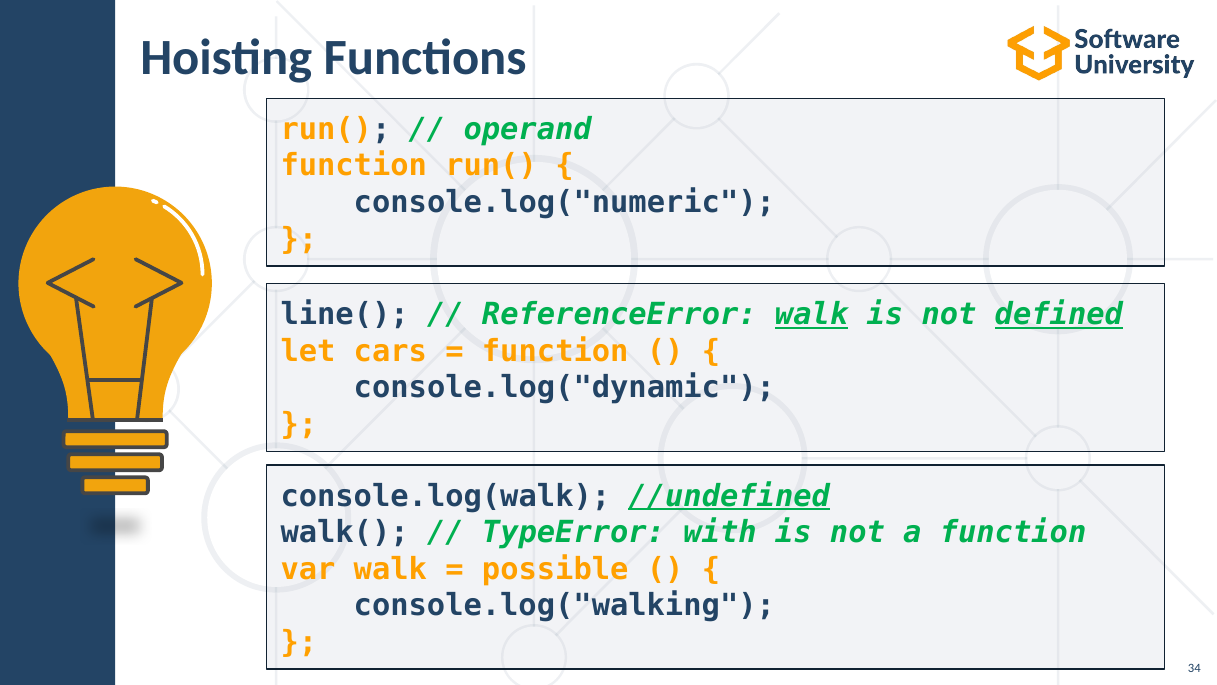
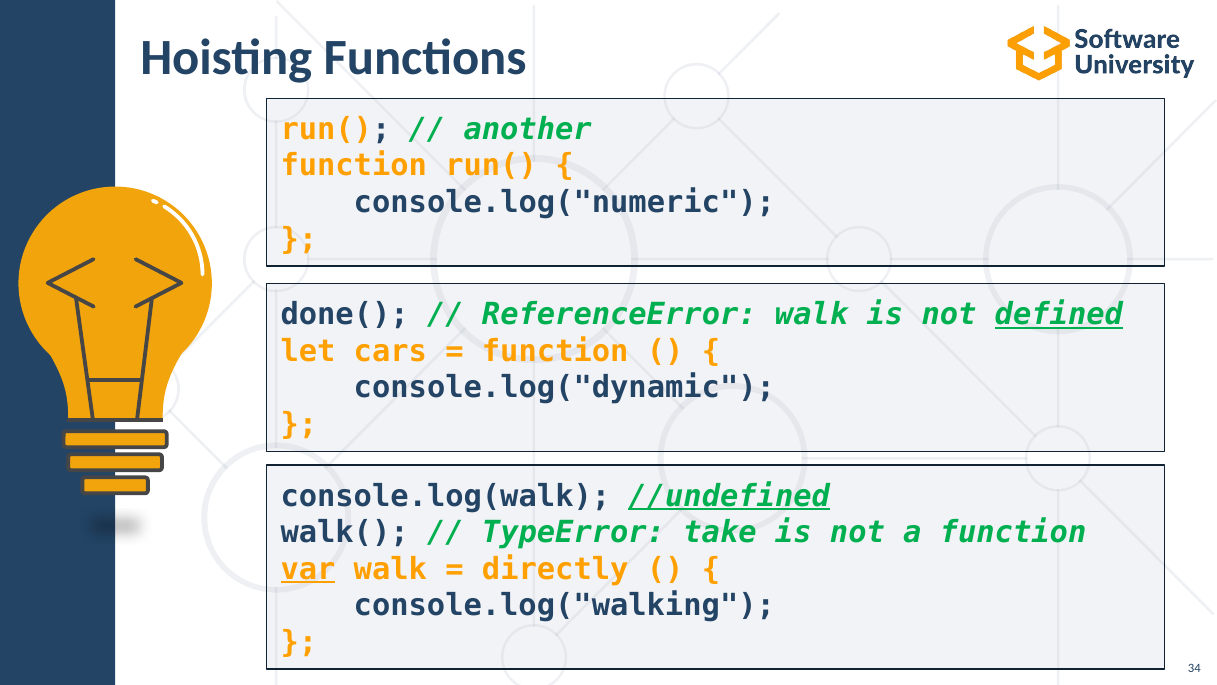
operand: operand -> another (528, 129)
line(: line( -> done( (345, 315)
walk underline: present -> none (812, 315)
with: with -> take (720, 532)
var underline: none -> present (308, 569)
possible: possible -> directly (555, 569)
